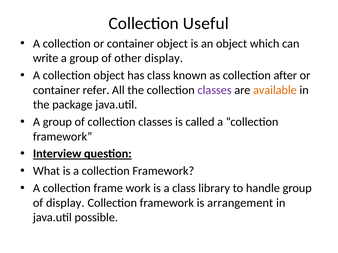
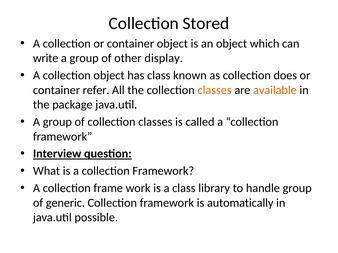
Useful: Useful -> Stored (206, 23)
after: after -> does (285, 76)
classes colour: purple -> orange (215, 90)
of display: display -> generic (65, 203)
arrangement: arrangement -> automatically (240, 203)
